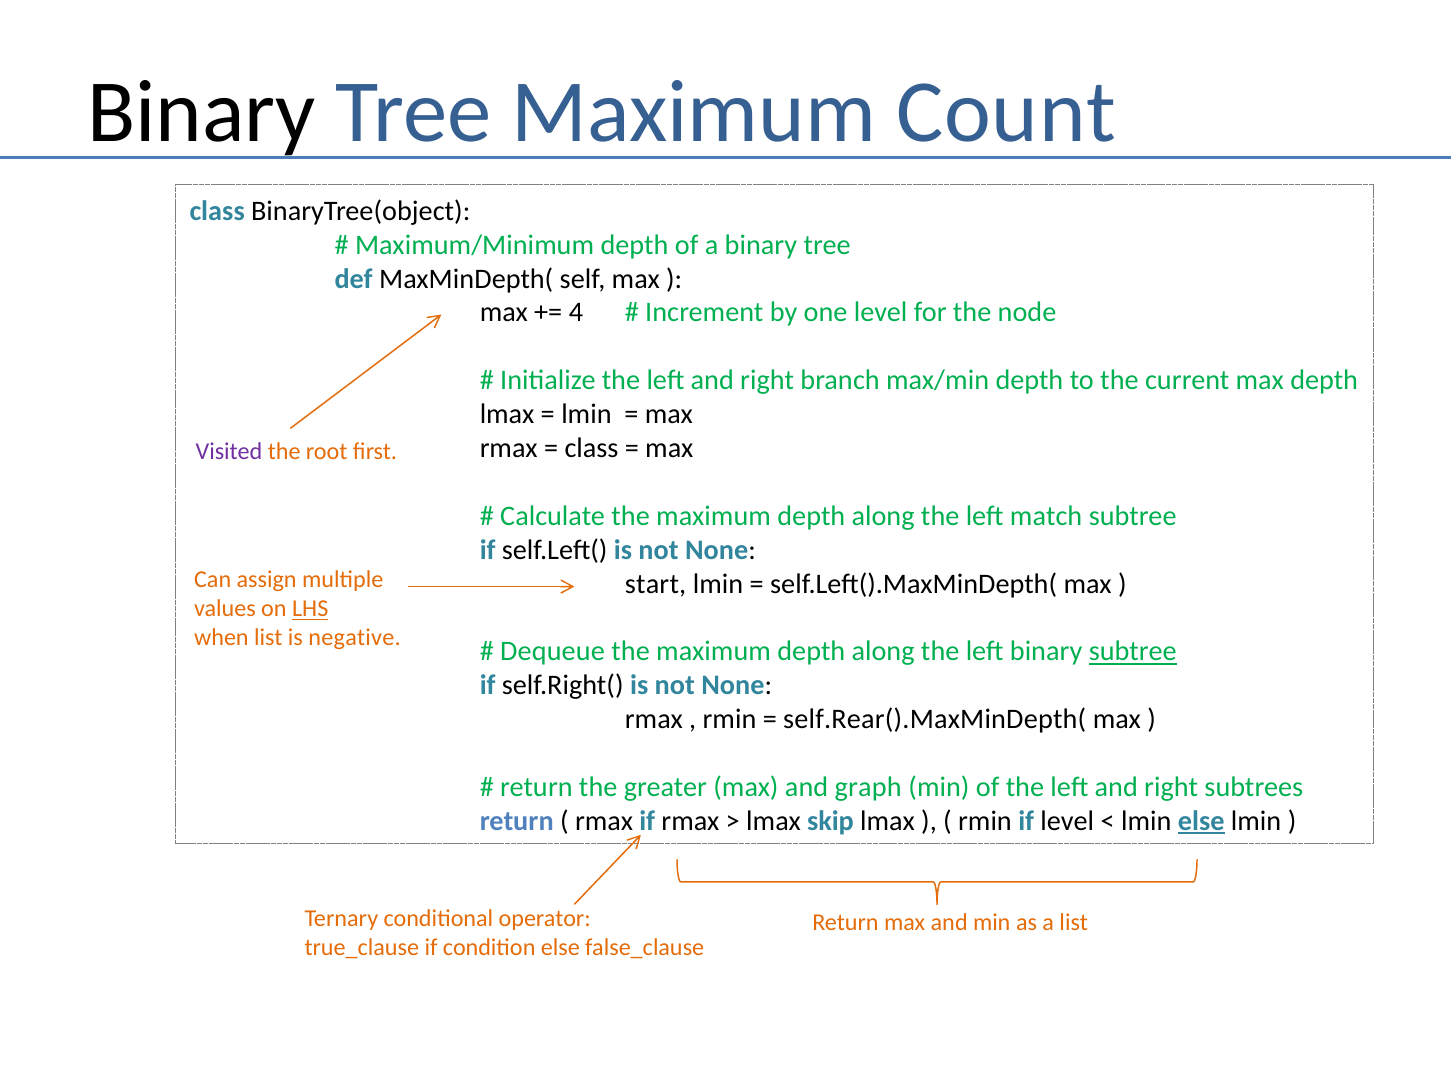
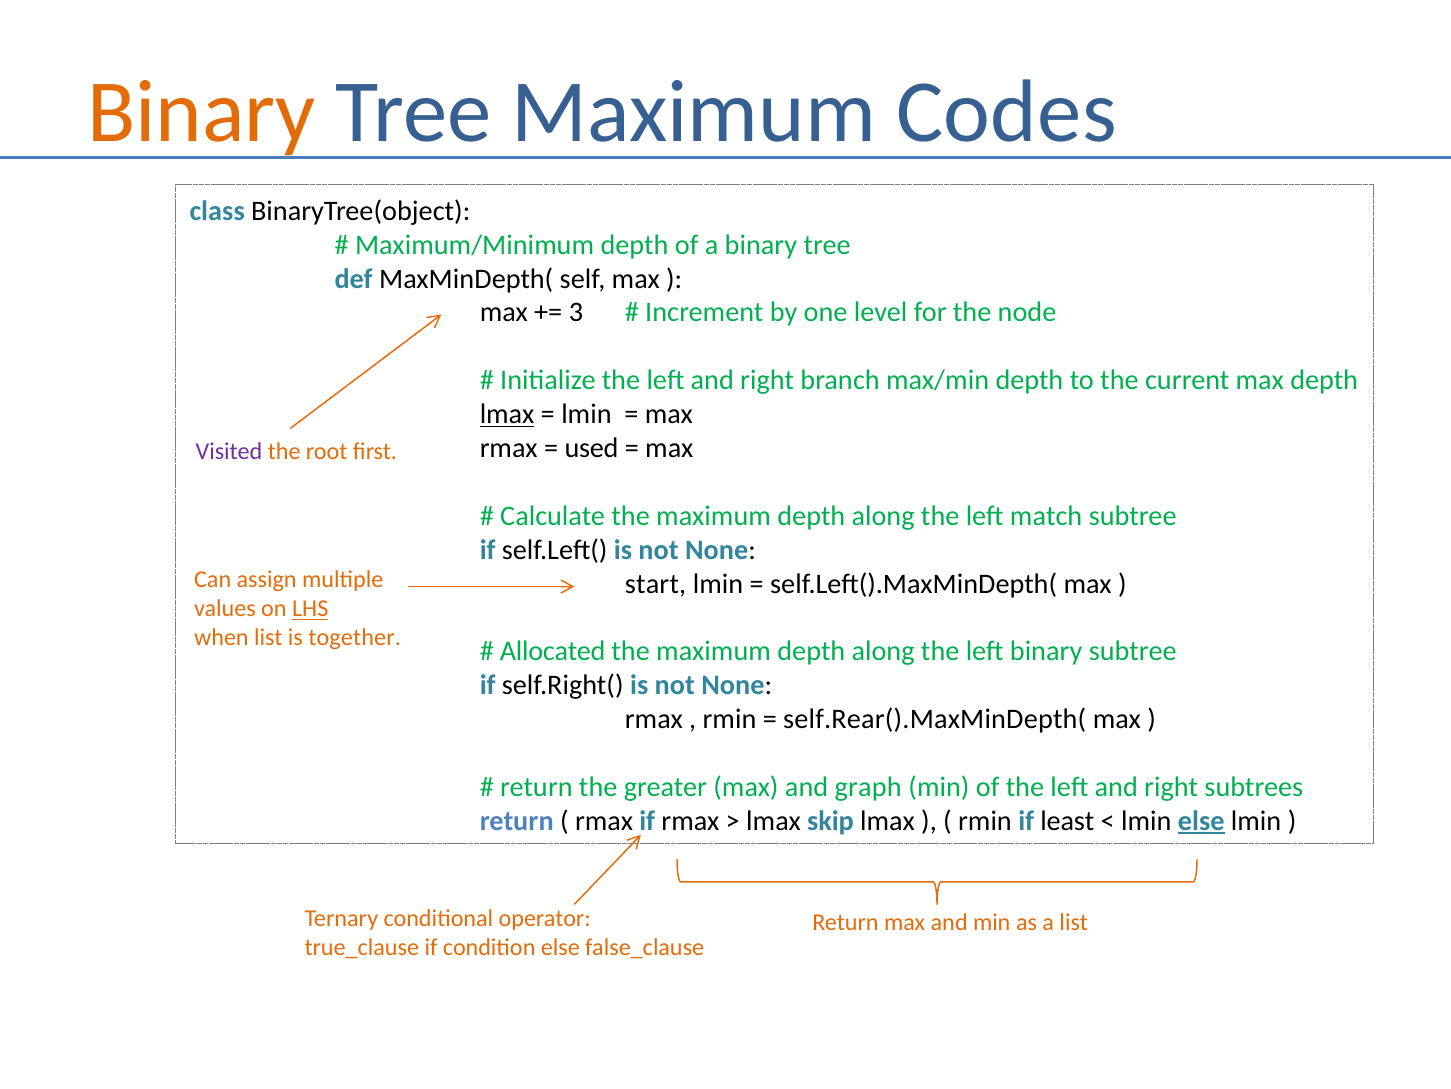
Binary colour: black -> orange (201, 113)
Count: Count -> Codes (1006, 113)
4: 4 -> 3 (576, 312)
lmax underline: none -> present (507, 414)
class: class -> used (592, 448)
negative: negative -> together (355, 638)
Dequeue: Dequeue -> Allocated (553, 651)
subtree underline: present -> none (1133, 651)
if level: level -> least (1067, 821)
